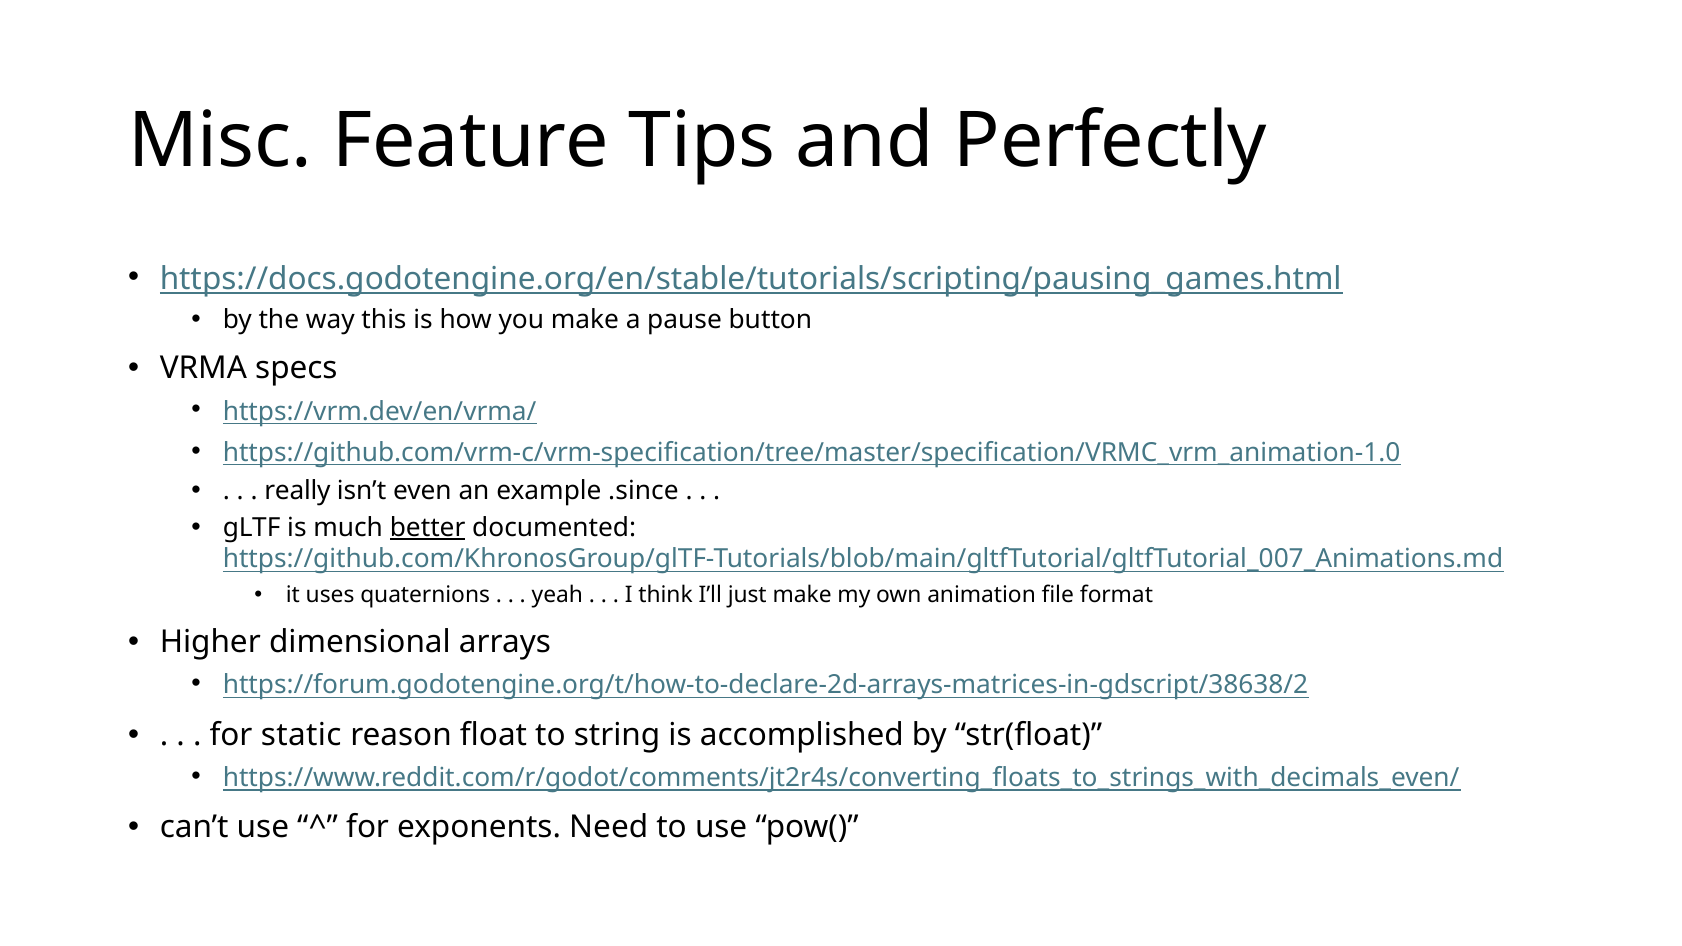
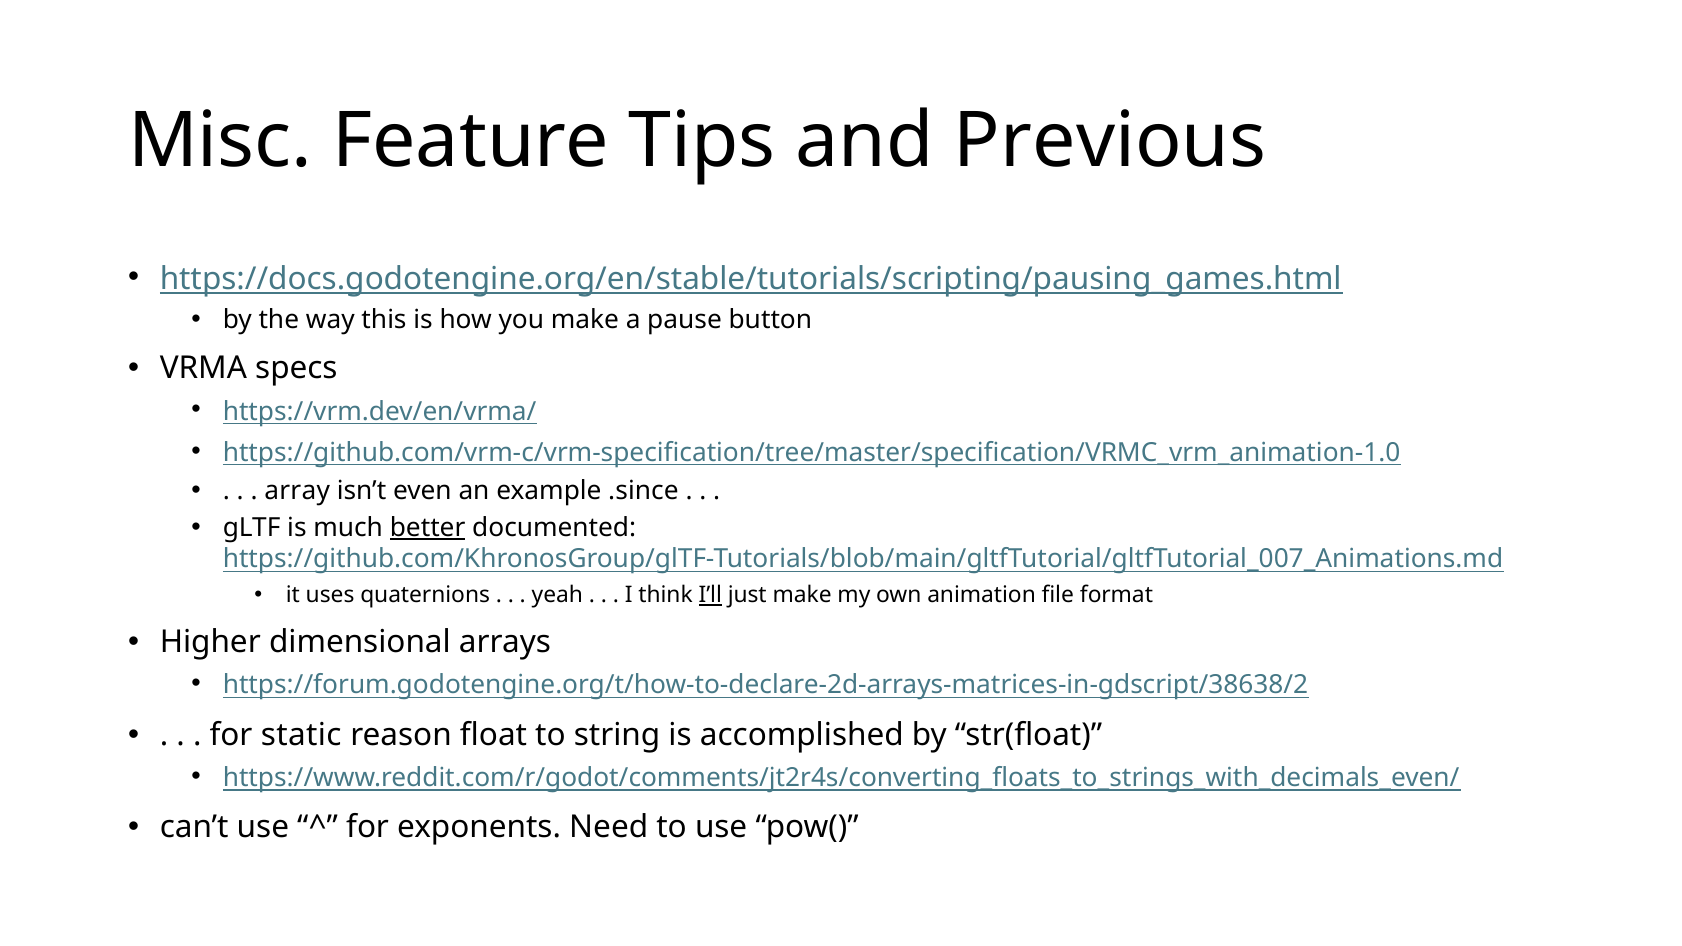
Perfectly: Perfectly -> Previous (1110, 141)
really: really -> array (297, 491)
I’ll underline: none -> present (710, 595)
